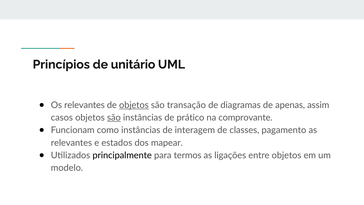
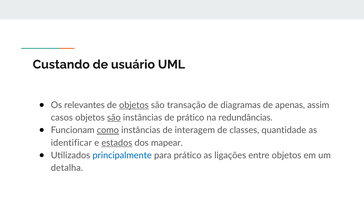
Princípios: Princípios -> Custando (61, 64)
unitário: unitário -> usuário (133, 64)
comprovante: comprovante -> redundâncias (246, 117)
como underline: none -> present (108, 130)
pagamento: pagamento -> quantidade (284, 130)
relevantes: relevantes -> identificar (71, 143)
estados underline: none -> present (117, 143)
principalmente colour: black -> blue (122, 155)
para termos: termos -> prático (188, 155)
modelo: modelo -> detalha (67, 168)
